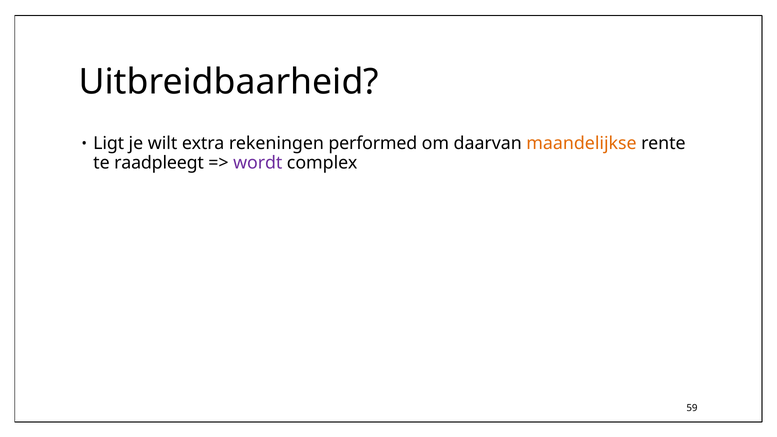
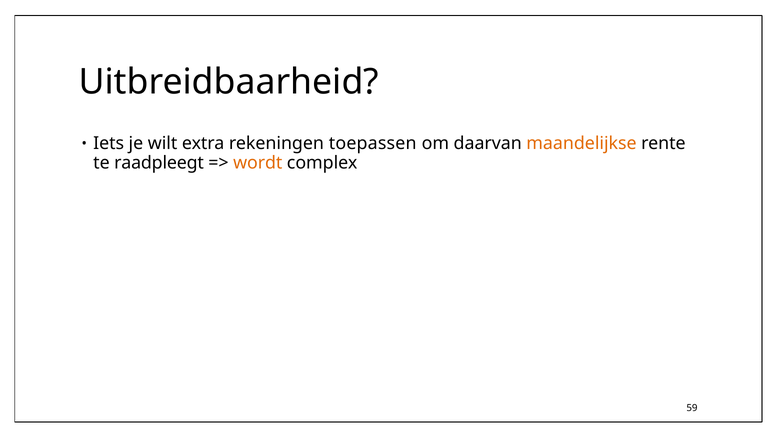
Ligt: Ligt -> Iets (109, 144)
performed: performed -> toepassen (373, 144)
wordt colour: purple -> orange (258, 163)
